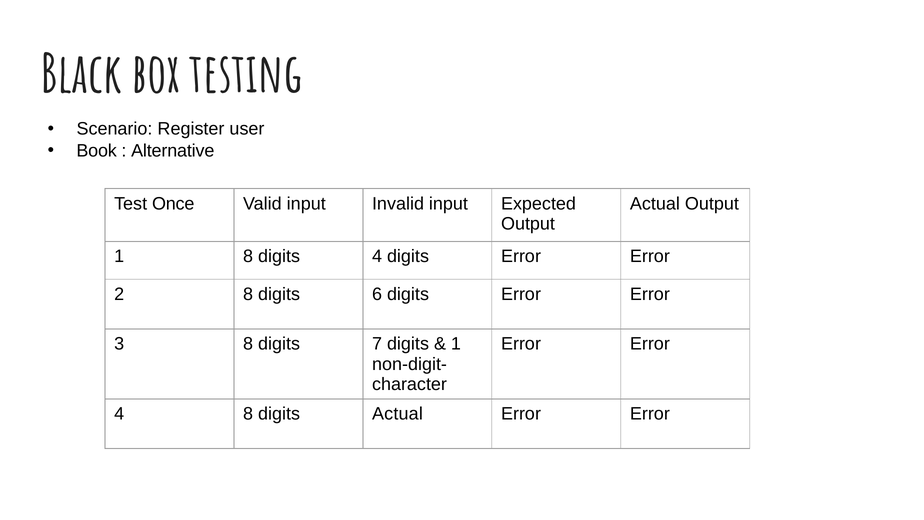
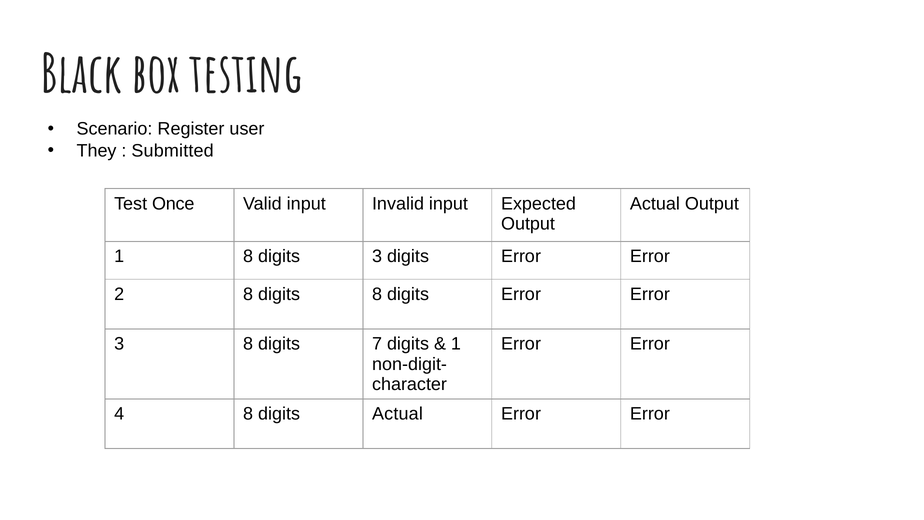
Book: Book -> They (97, 151)
Alternative: Alternative -> Submitted (173, 151)
digits 4: 4 -> 3 (377, 256)
digits 6: 6 -> 8 (377, 294)
